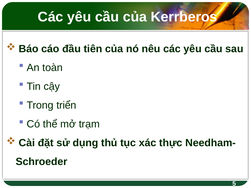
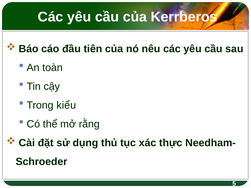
triển: triển -> kiểu (66, 105)
trạm: trạm -> rằng (89, 124)
